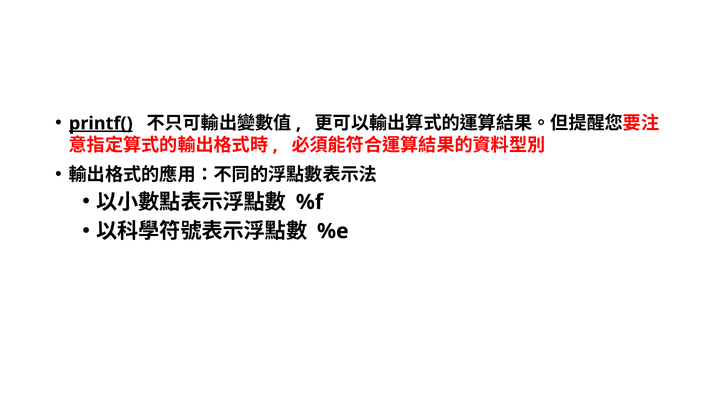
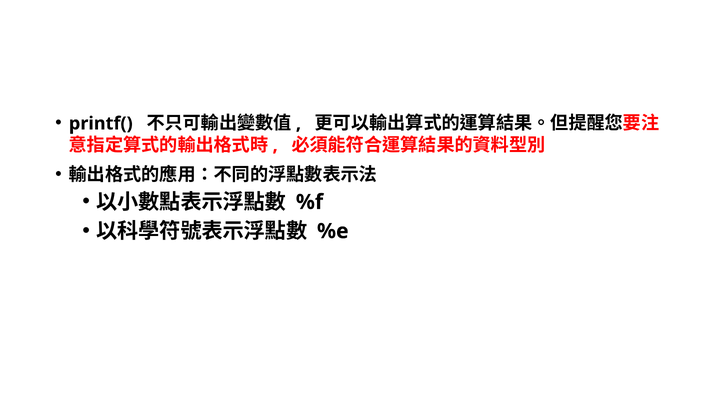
printf( underline: present -> none (101, 123)
